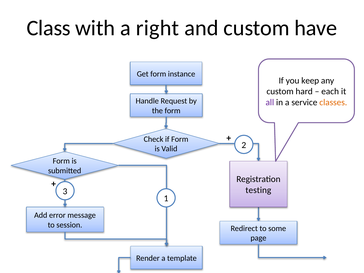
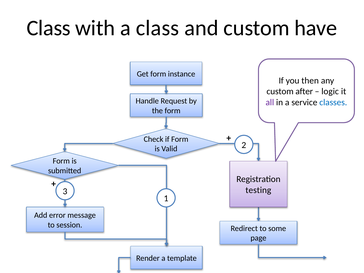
a right: right -> class (158, 28)
keep: keep -> then (310, 81)
hard: hard -> after (304, 91)
each: each -> logic (330, 91)
classes colour: orange -> blue (333, 102)
